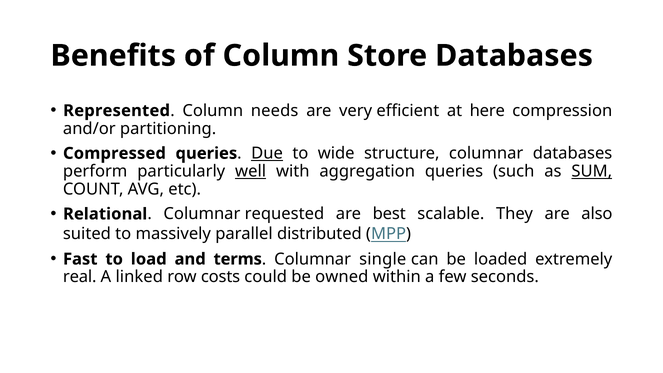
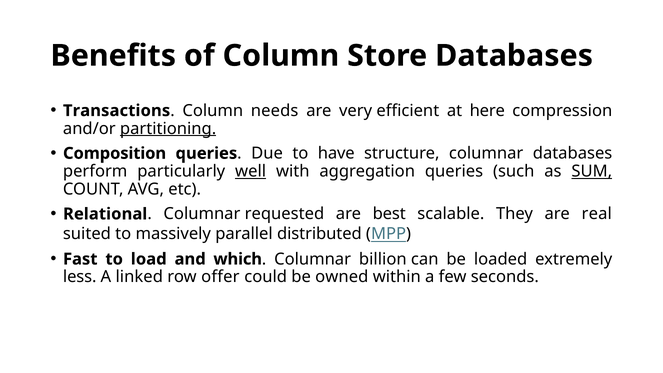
Represented: Represented -> Transactions (117, 111)
partitioning underline: none -> present (168, 129)
Compressed: Compressed -> Composition (115, 153)
Due underline: present -> none (267, 153)
wide: wide -> have (336, 153)
also: also -> real (597, 214)
terms: terms -> which (238, 259)
single: single -> billion (383, 259)
real: real -> less (80, 277)
costs: costs -> offer (220, 277)
